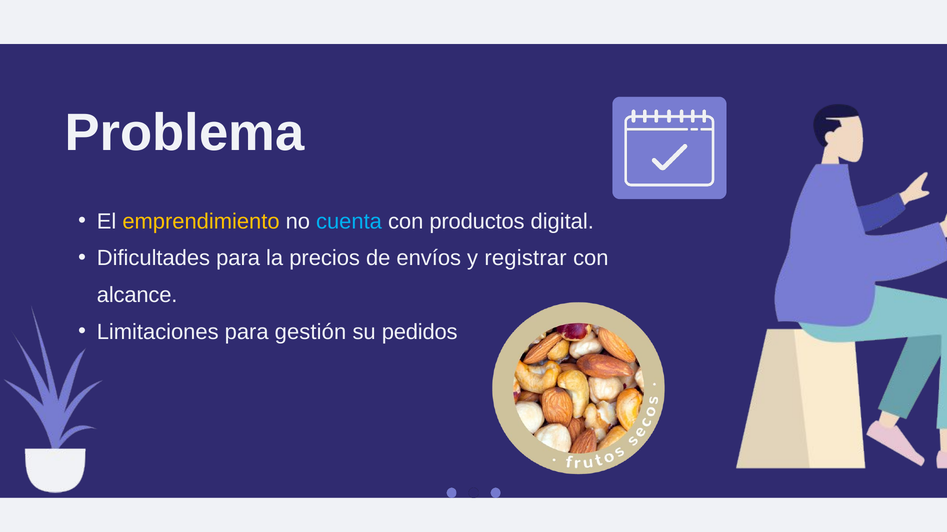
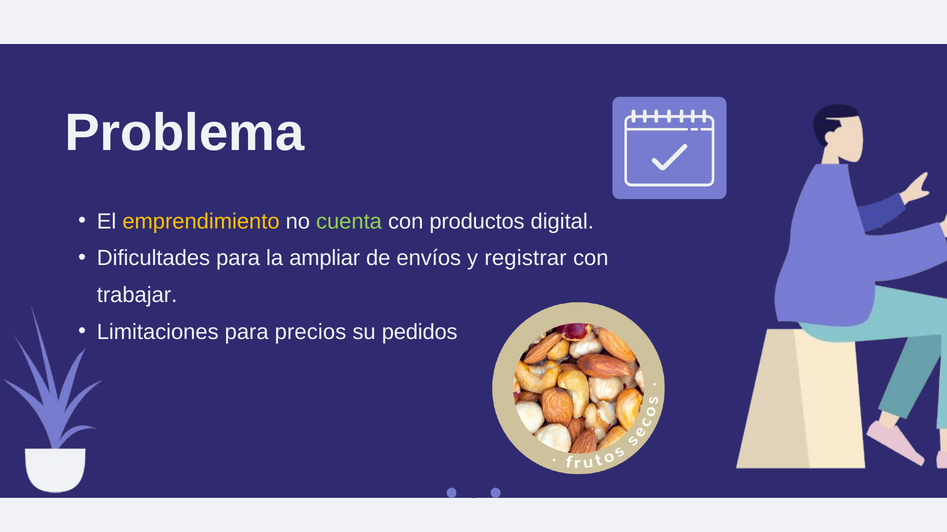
cuenta colour: light blue -> light green (349, 222)
precios: precios -> ampliar (325, 259)
alcance: alcance -> trabajar (137, 295)
gestión: gestión -> precios (310, 332)
